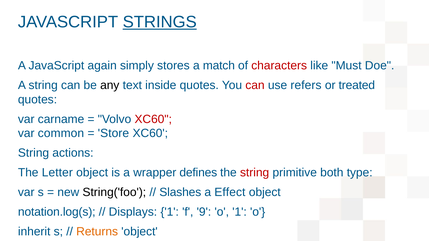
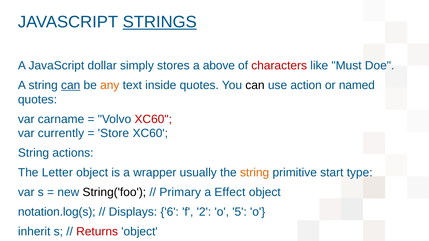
again: again -> dollar (102, 66)
match: match -> above (219, 66)
can underline: none -> present (71, 85)
any colour: black -> orange (110, 85)
can colour: red -> black (255, 85)
refers: refers -> action (306, 85)
treated: treated -> named (357, 85)
common: common -> currently (61, 134)
defines: defines -> usually (198, 173)
string colour: red -> orange (255, 173)
both: both -> start (332, 173)
Slashes: Slashes -> Primary (180, 193)
Displays 1: 1 -> 6 (170, 212)
9: 9 -> 2 (204, 212)
o 1: 1 -> 5 (240, 212)
Returns colour: orange -> red (97, 232)
